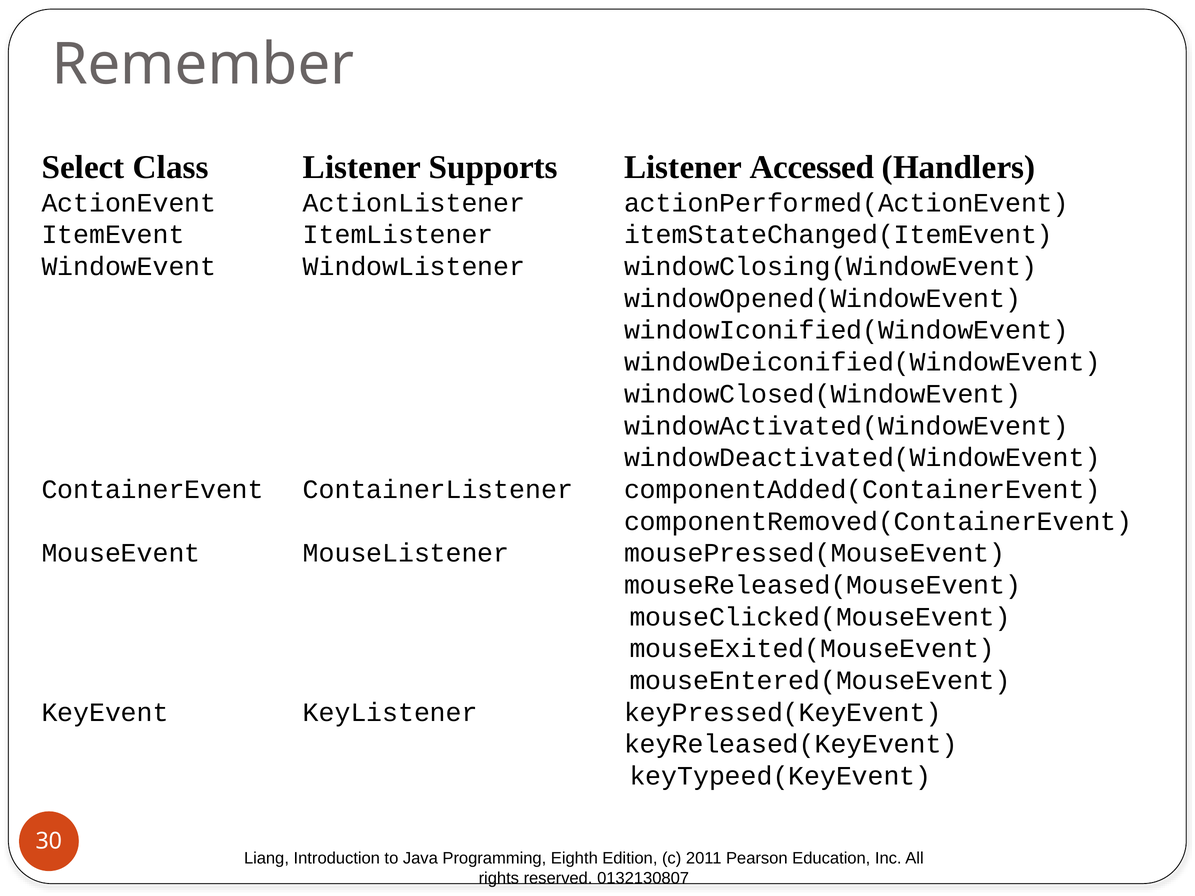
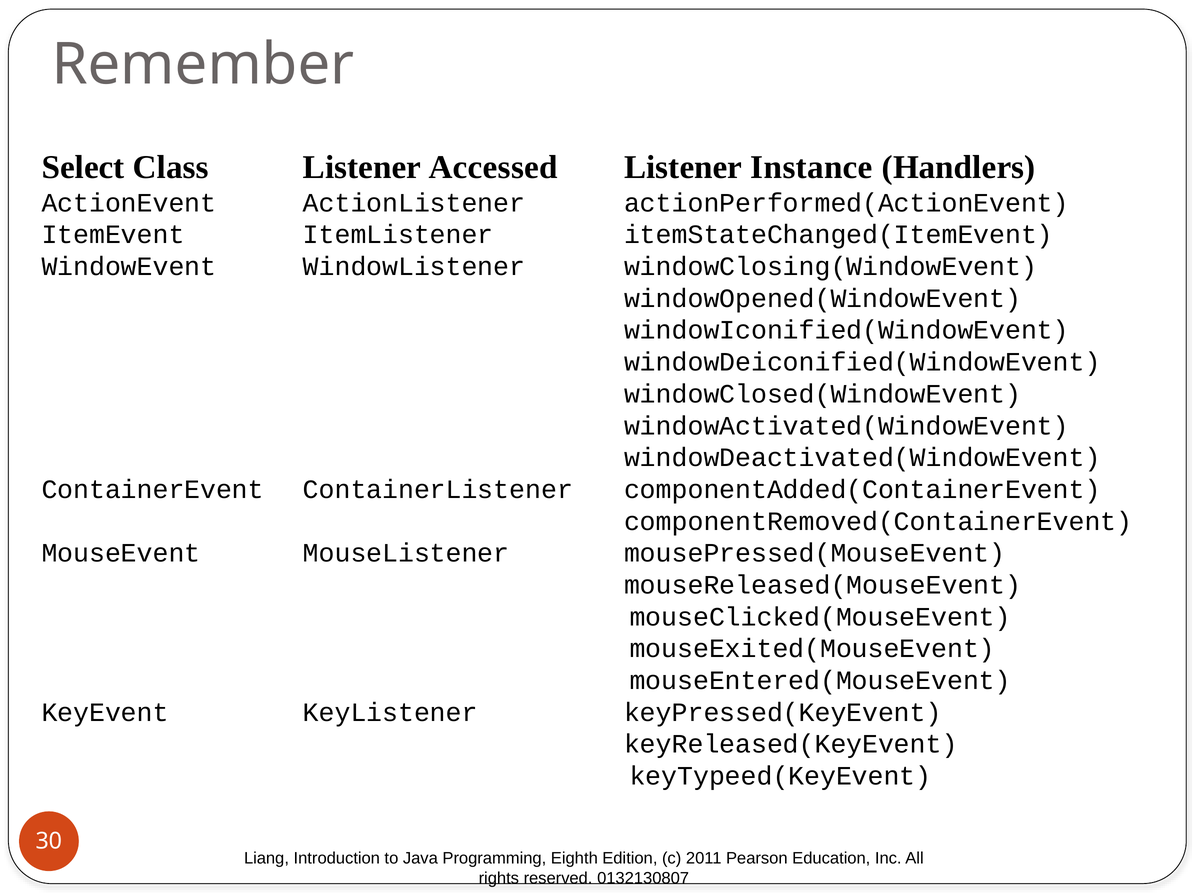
Supports: Supports -> Accessed (493, 168)
Accessed: Accessed -> Instance (812, 168)
